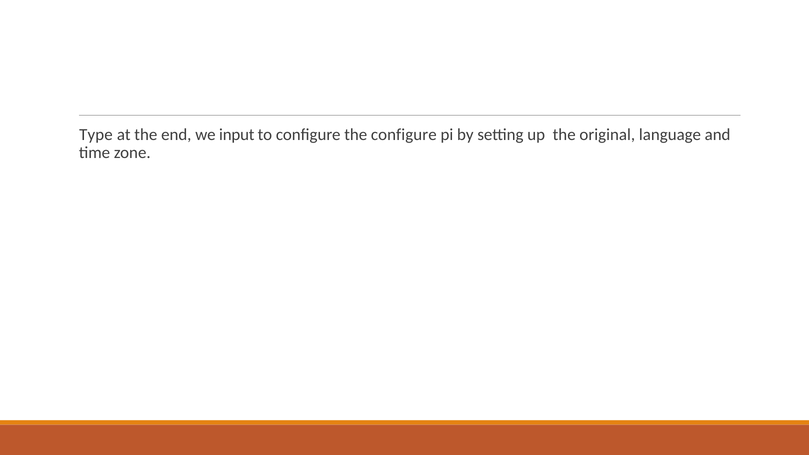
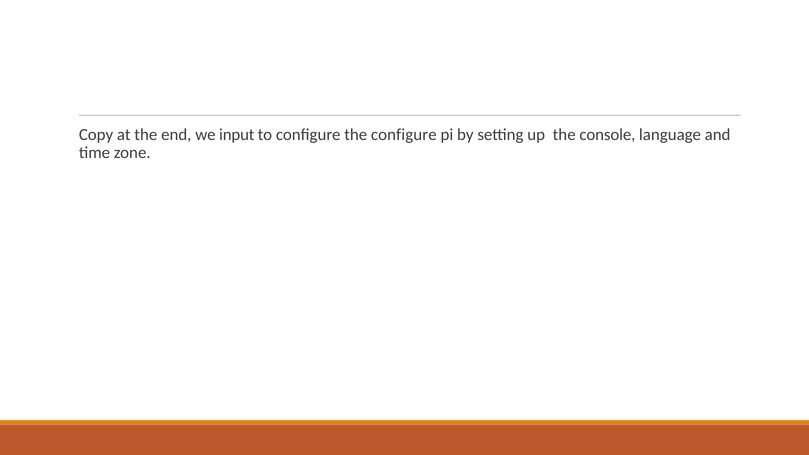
Type: Type -> Copy (96, 135)
original: original -> console (607, 135)
